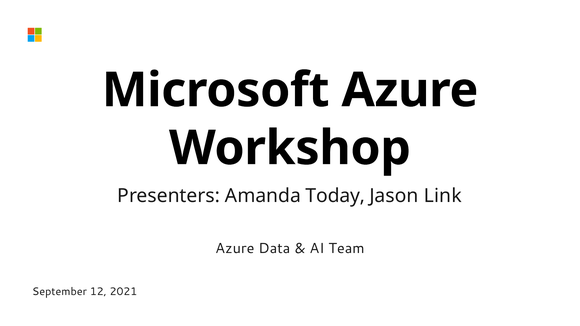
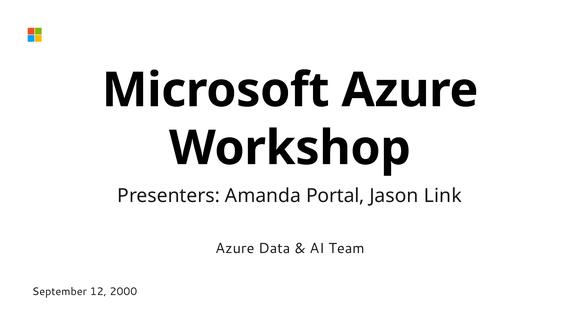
Today: Today -> Portal (335, 196)
2021: 2021 -> 2000 (123, 292)
